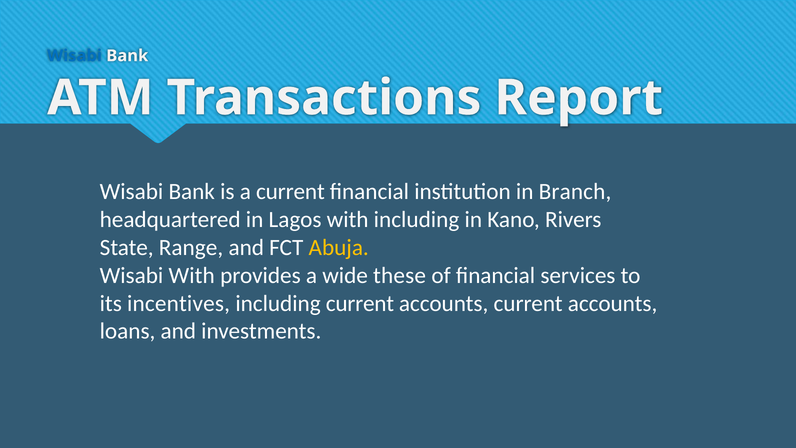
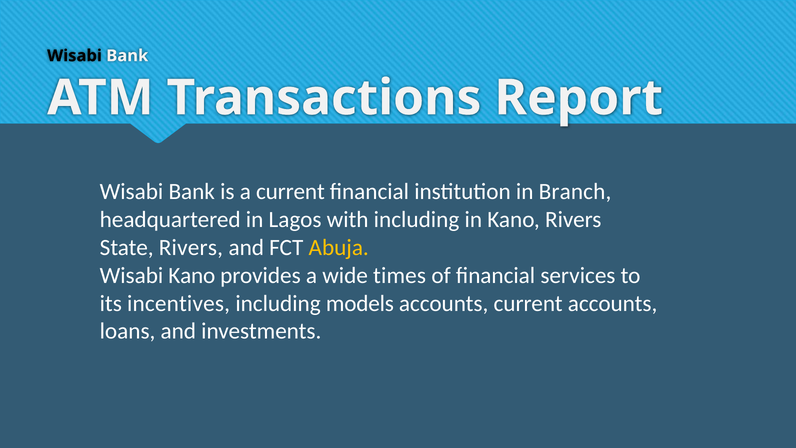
Wisabi colour: blue -> black (75, 56)
State Range: Range -> Rivers (191, 247)
Wisabi With: With -> Kano (192, 275)
these: these -> times (400, 275)
including current: current -> models (360, 303)
